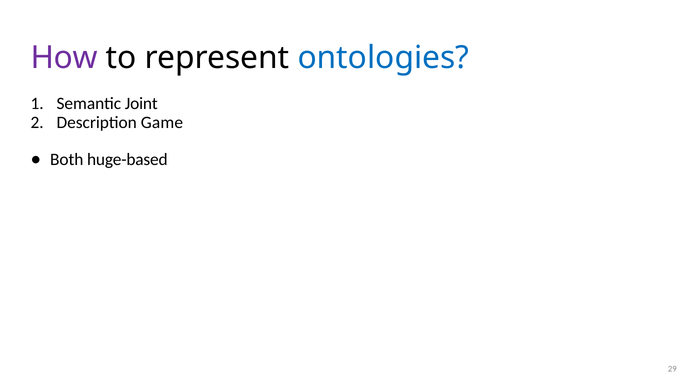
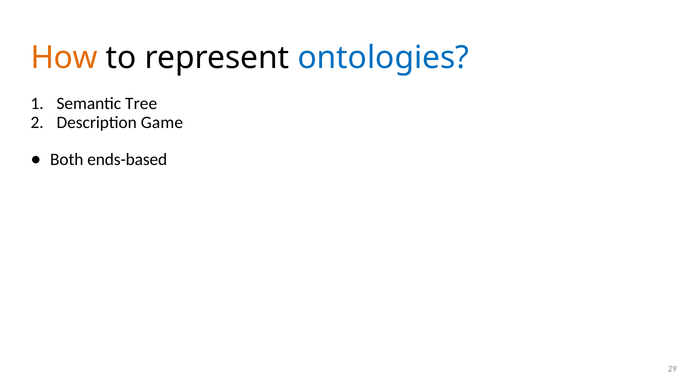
How colour: purple -> orange (64, 58)
Joint: Joint -> Tree (141, 104)
huge-based: huge-based -> ends-based (127, 160)
